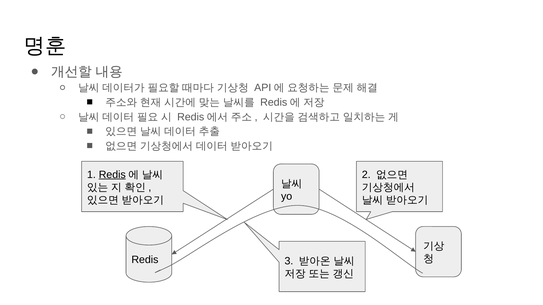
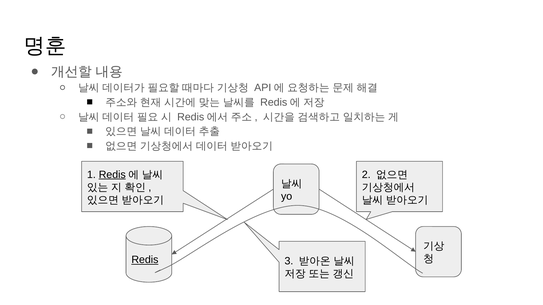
Redis underline: none -> present (145, 260)
